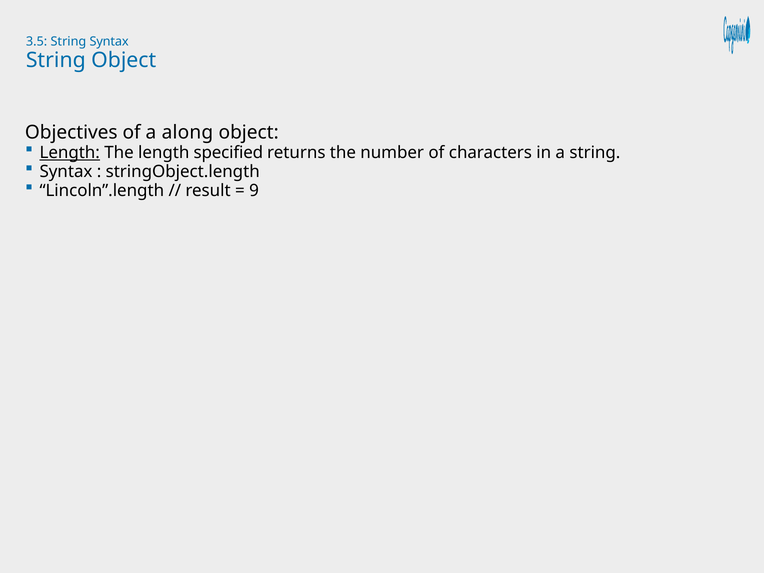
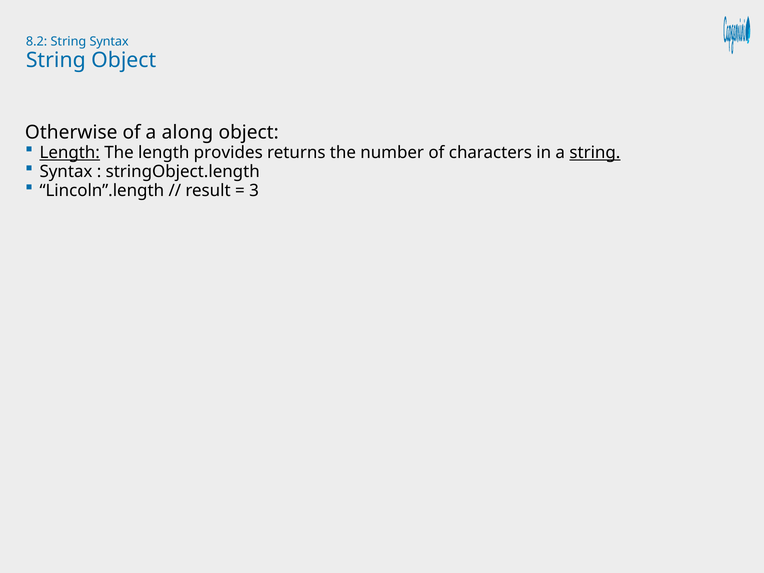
3.5: 3.5 -> 8.2 (37, 42)
Objectives: Objectives -> Otherwise (71, 132)
specified: specified -> provides (228, 152)
string underline: none -> present (595, 152)
9: 9 -> 3 (254, 191)
